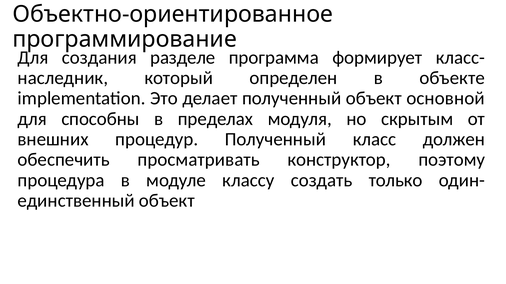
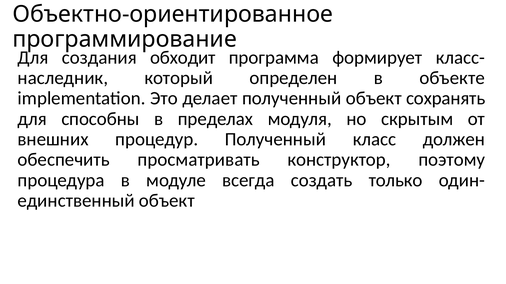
разделе: разделе -> обходит (183, 58)
основной: основной -> сохранять (446, 99)
классу: классу -> всегда (248, 181)
